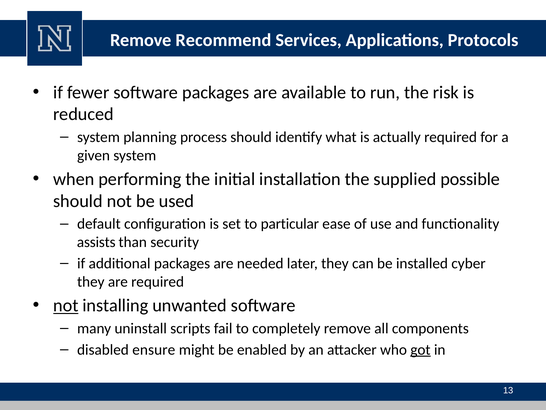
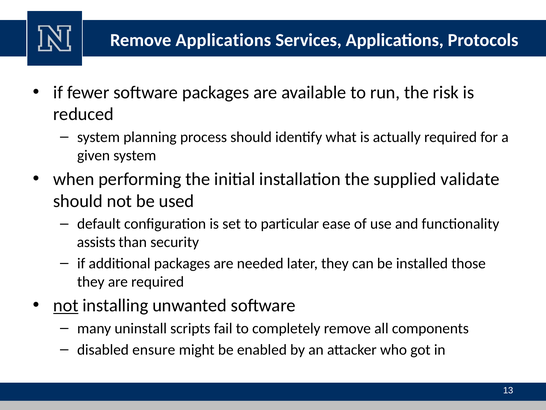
Remove Recommend: Recommend -> Applications (223, 40)
possible: possible -> validate (470, 179)
cyber: cyber -> those (469, 263)
got underline: present -> none (420, 349)
